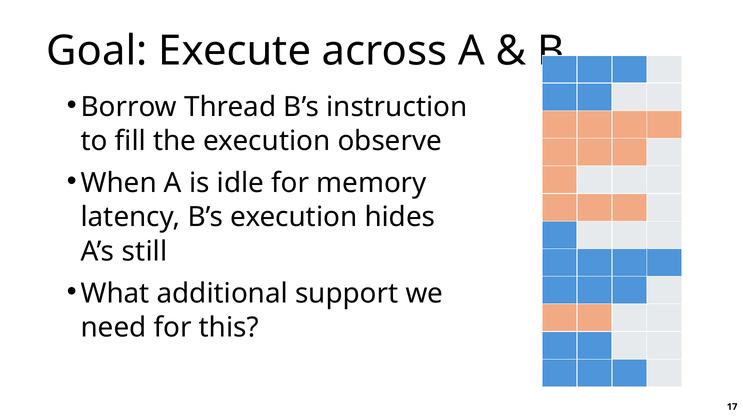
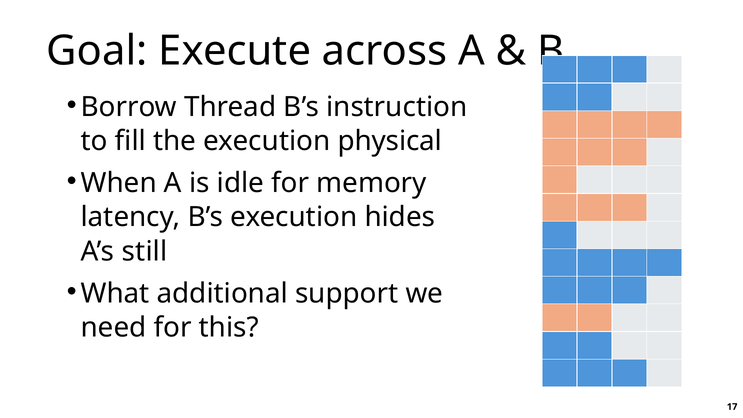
observe: observe -> physical (390, 141)
